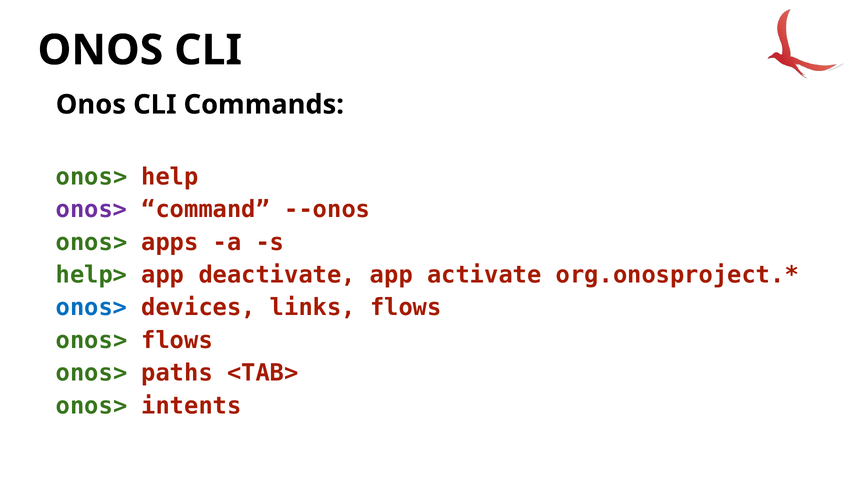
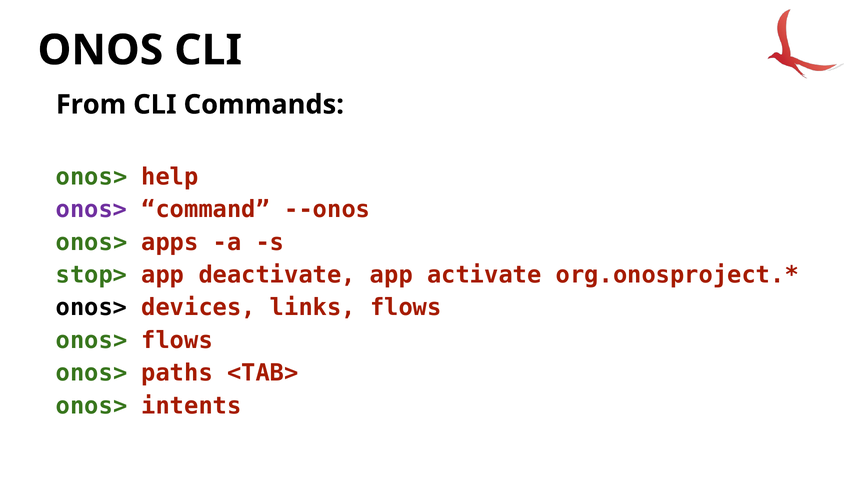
Onos: Onos -> From (91, 105)
help>: help> -> stop> (92, 275)
onos> colour: blue -> black (92, 308)
